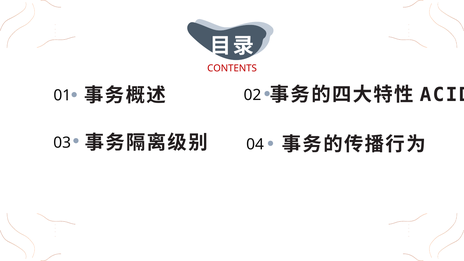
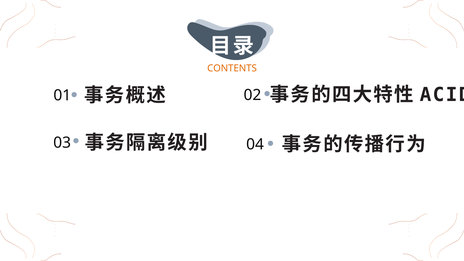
CONTENTS colour: red -> orange (232, 68)
